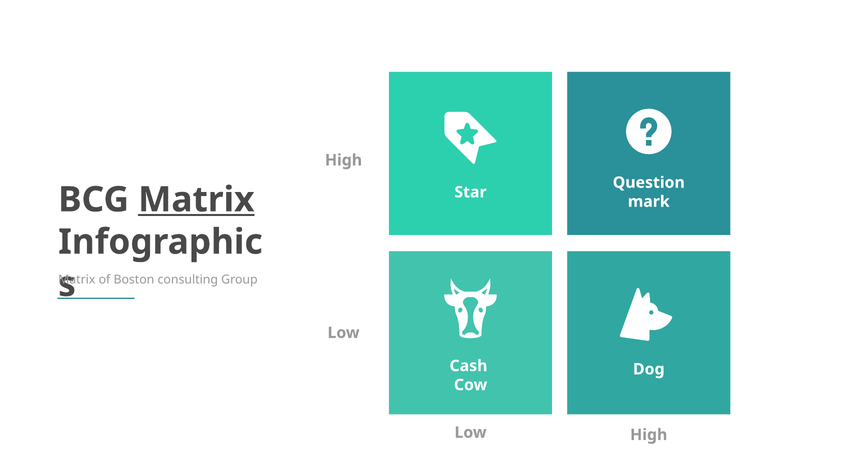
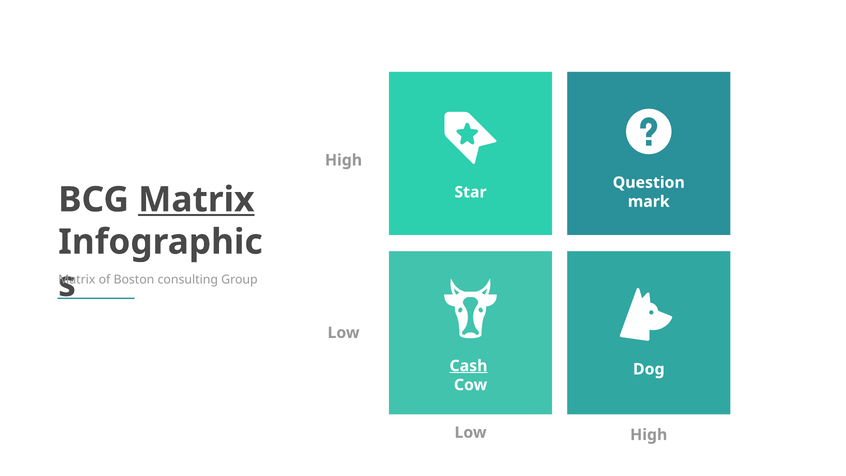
Cash underline: none -> present (468, 366)
